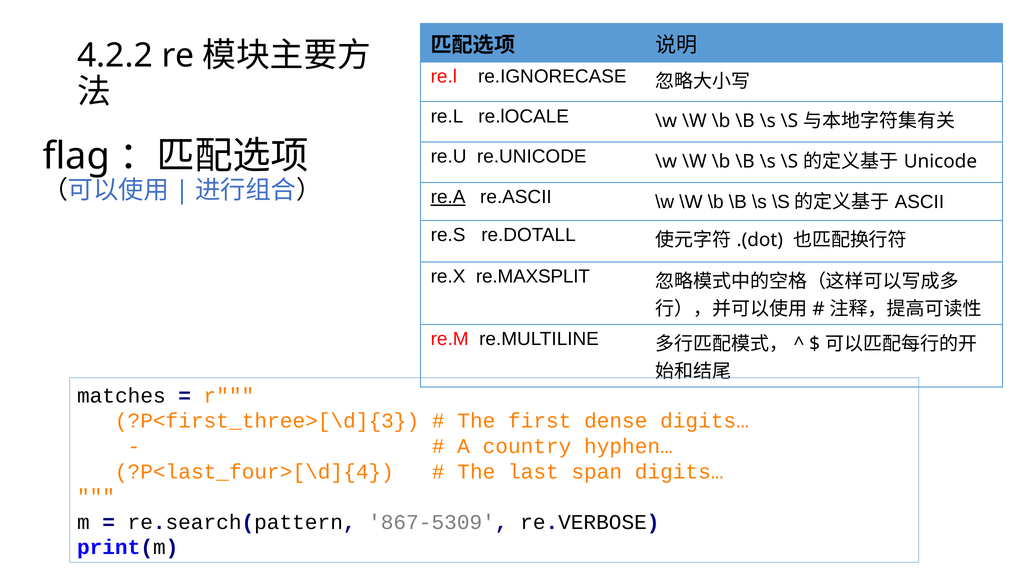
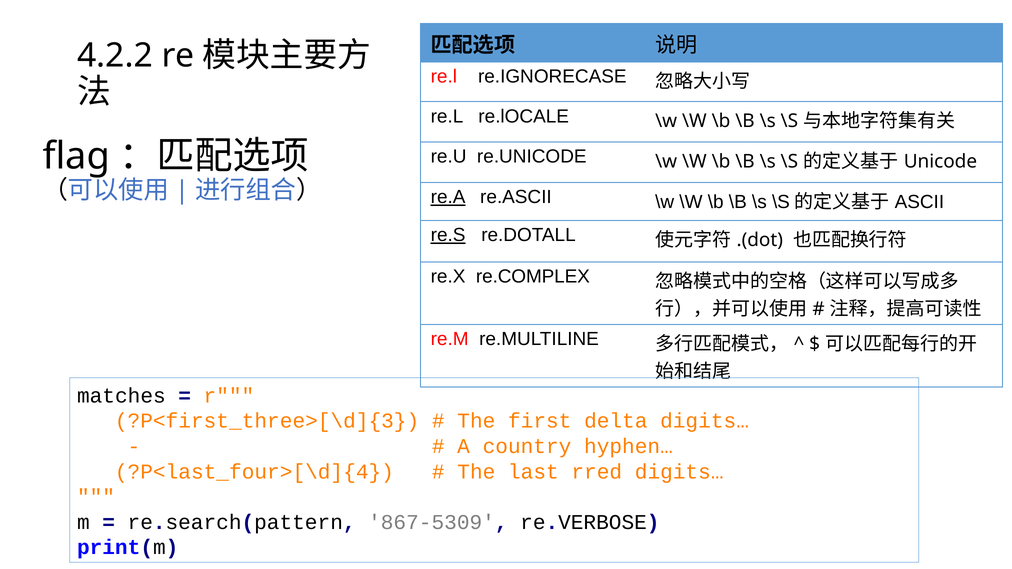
re.S underline: none -> present (448, 235)
re.MAXSPLIT: re.MAXSPLIT -> re.COMPLEX (533, 277)
dense: dense -> delta (616, 421)
span: span -> rred (597, 472)
